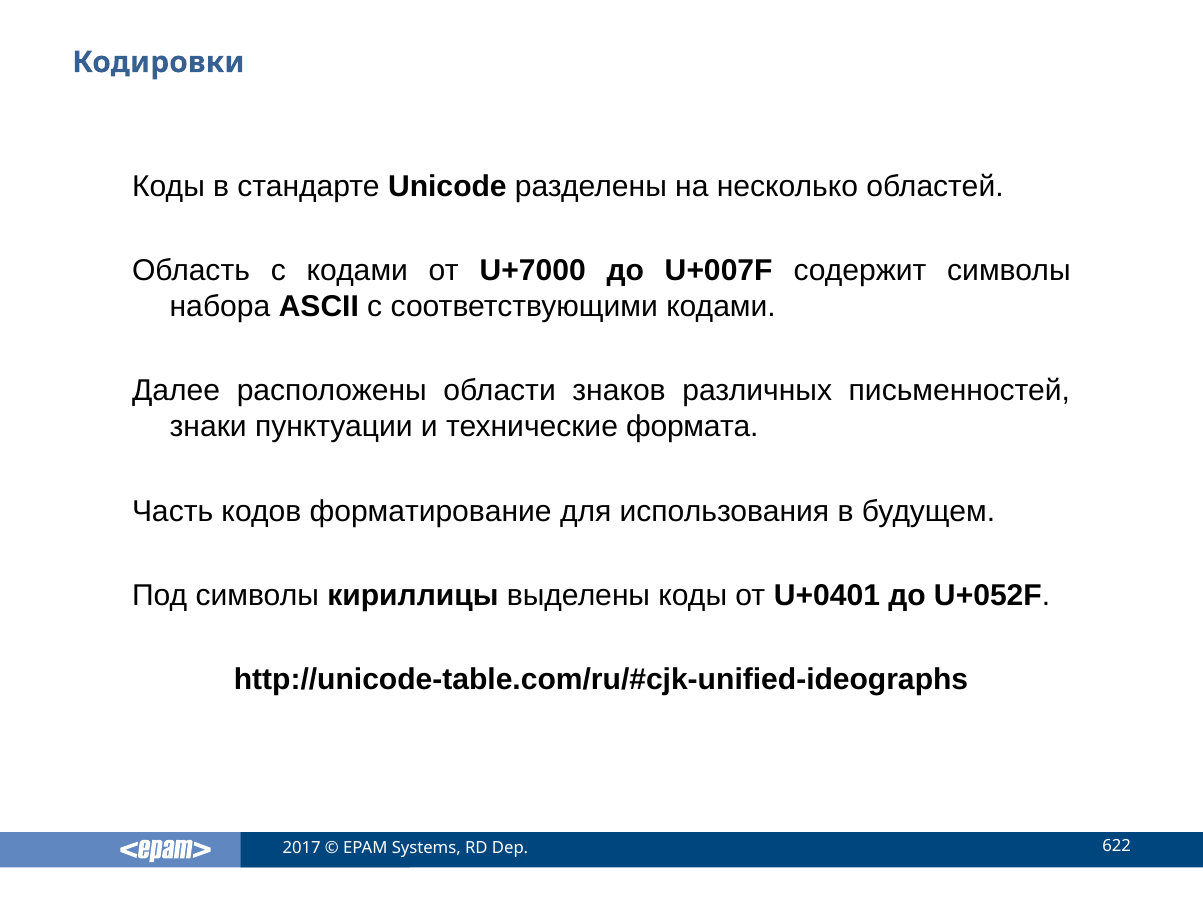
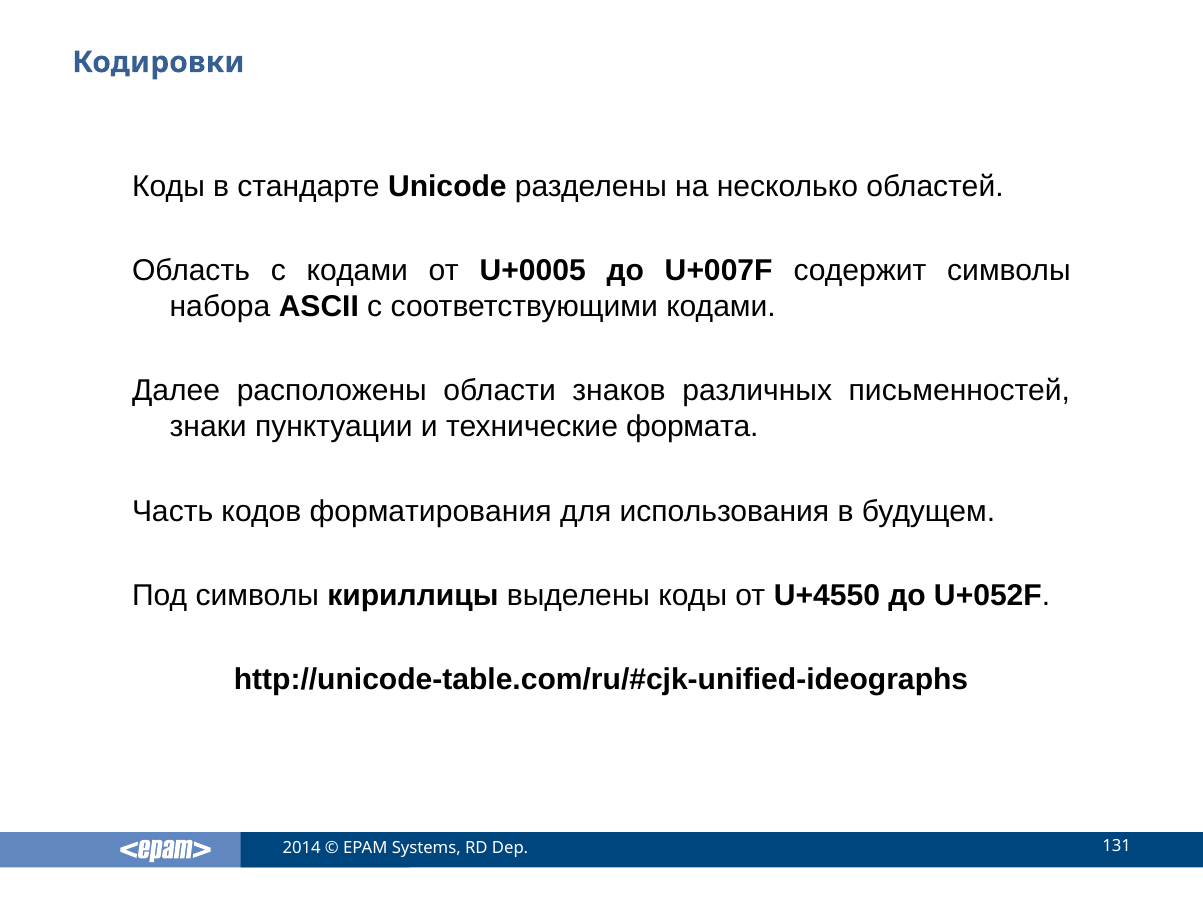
U+7000: U+7000 -> U+0005 (533, 271)
форматирование: форматирование -> форматирования (431, 511)
U+0401: U+0401 -> U+4550 (827, 596)
2017: 2017 -> 2014 (302, 848)
622: 622 -> 131 (1117, 846)
